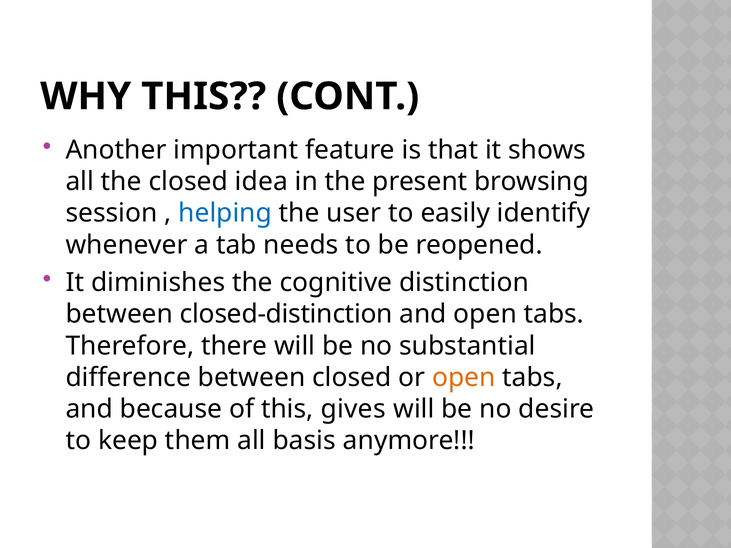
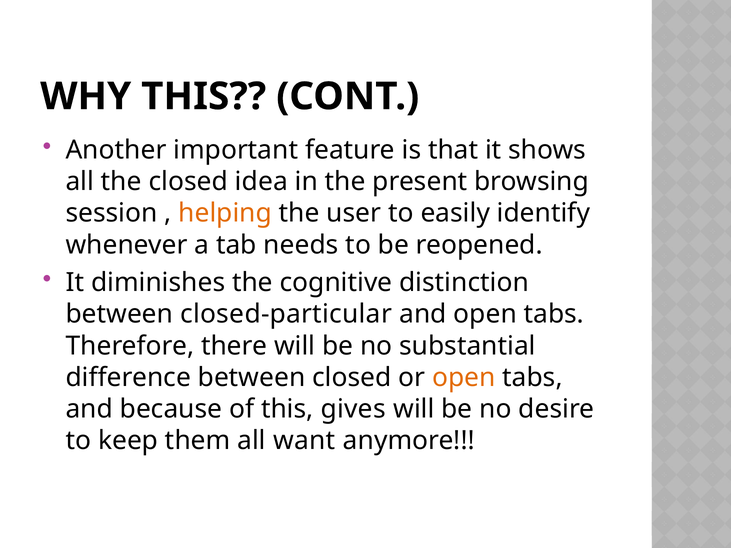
helping colour: blue -> orange (225, 213)
closed-distinction: closed-distinction -> closed-particular (286, 314)
basis: basis -> want (304, 441)
